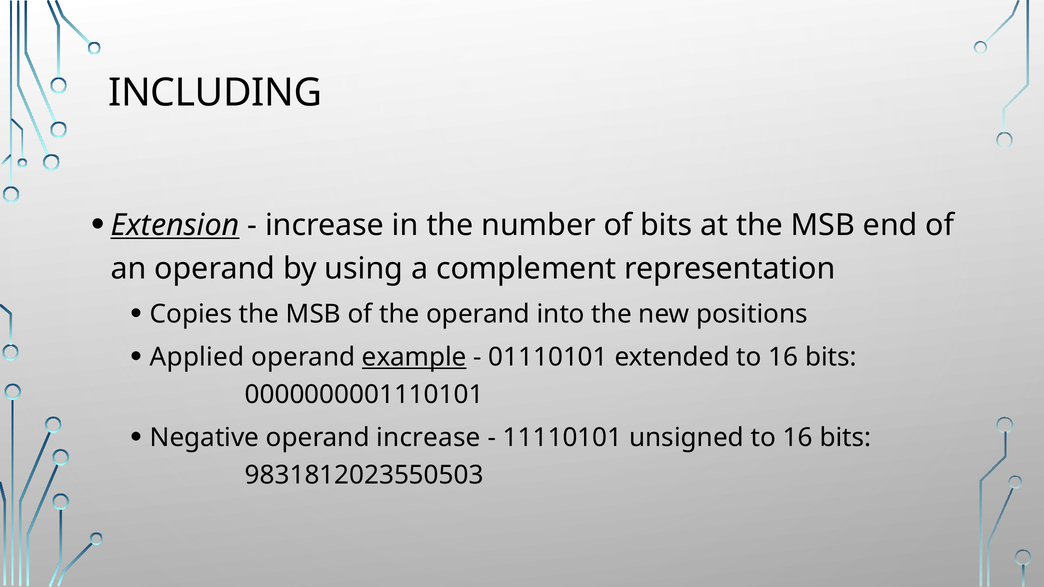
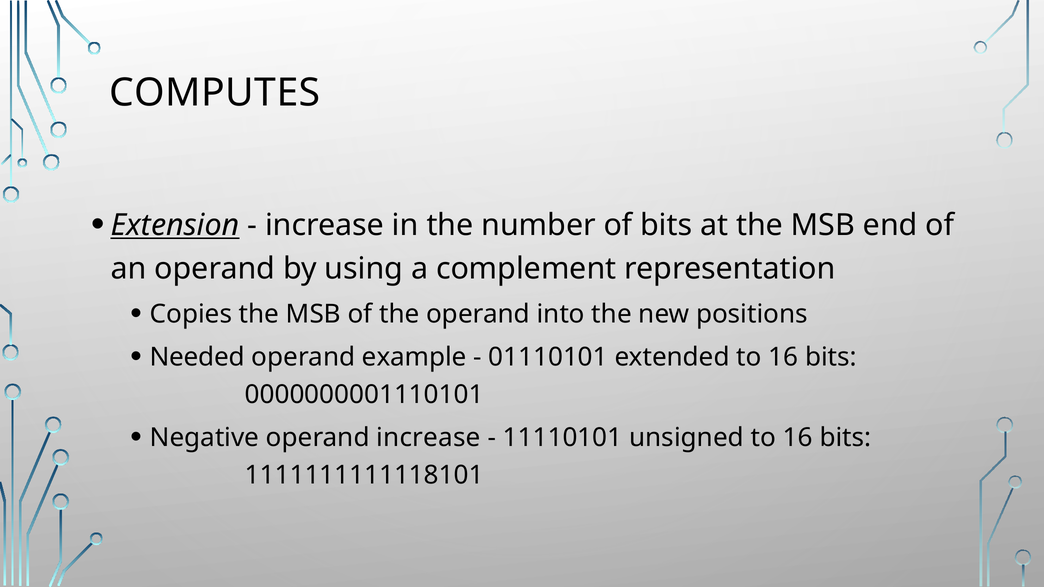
INCLUDING: INCLUDING -> COMPUTES (215, 93)
Applied: Applied -> Needed (197, 357)
example underline: present -> none (414, 357)
9831812023550503: 9831812023550503 -> 1111111111118101 (364, 475)
